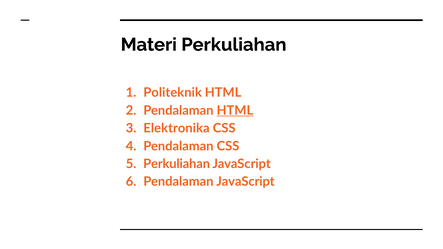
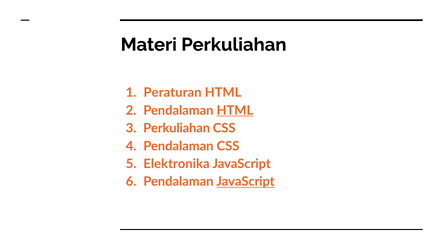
Politeknik: Politeknik -> Peraturan (173, 93)
Elektronika: Elektronika -> Perkuliahan (177, 128)
Perkuliahan: Perkuliahan -> Elektronika (176, 164)
JavaScript underline: none -> present (245, 182)
